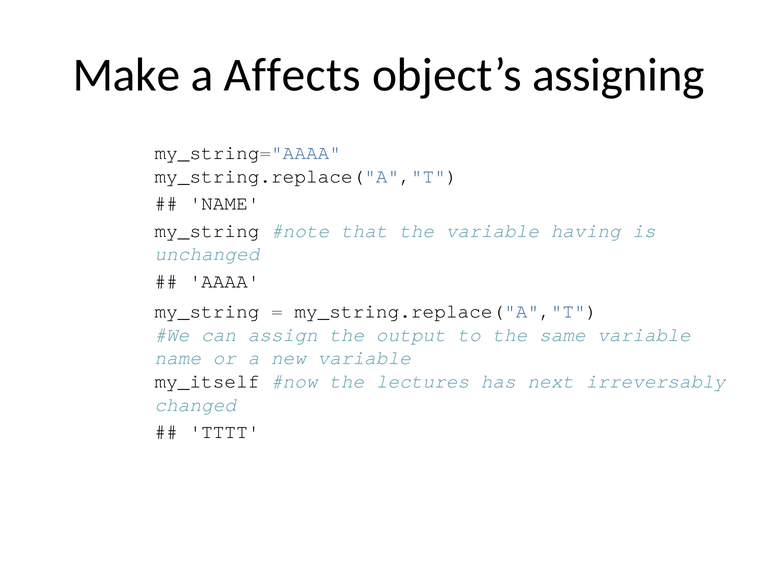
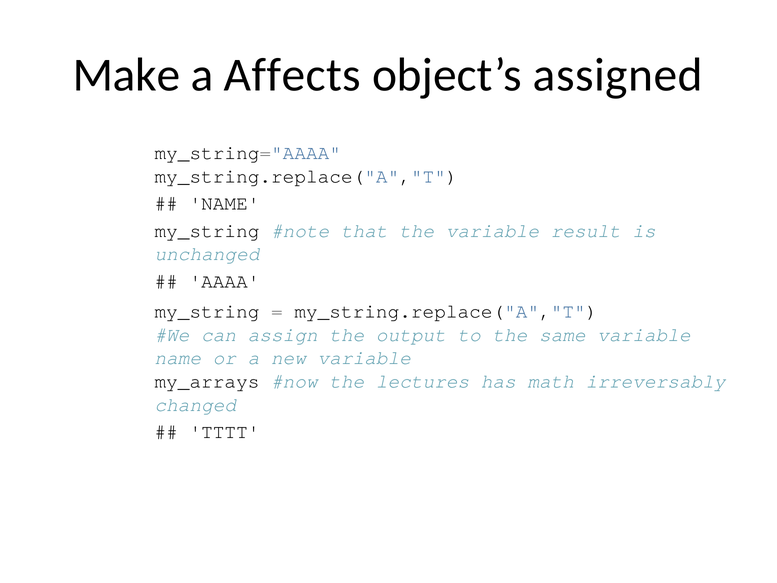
assigning: assigning -> assigned (618, 75)
having: having -> result (586, 231)
my_itself: my_itself -> my_arrays (207, 381)
next: next -> math (551, 381)
